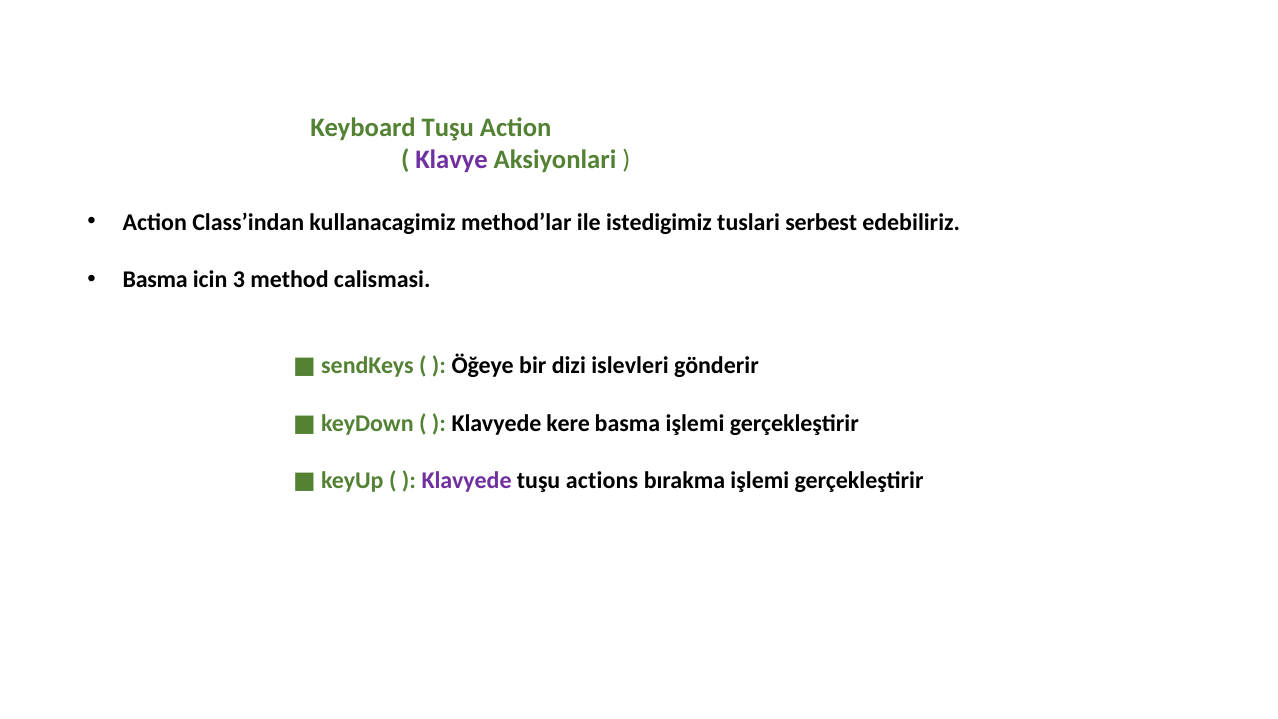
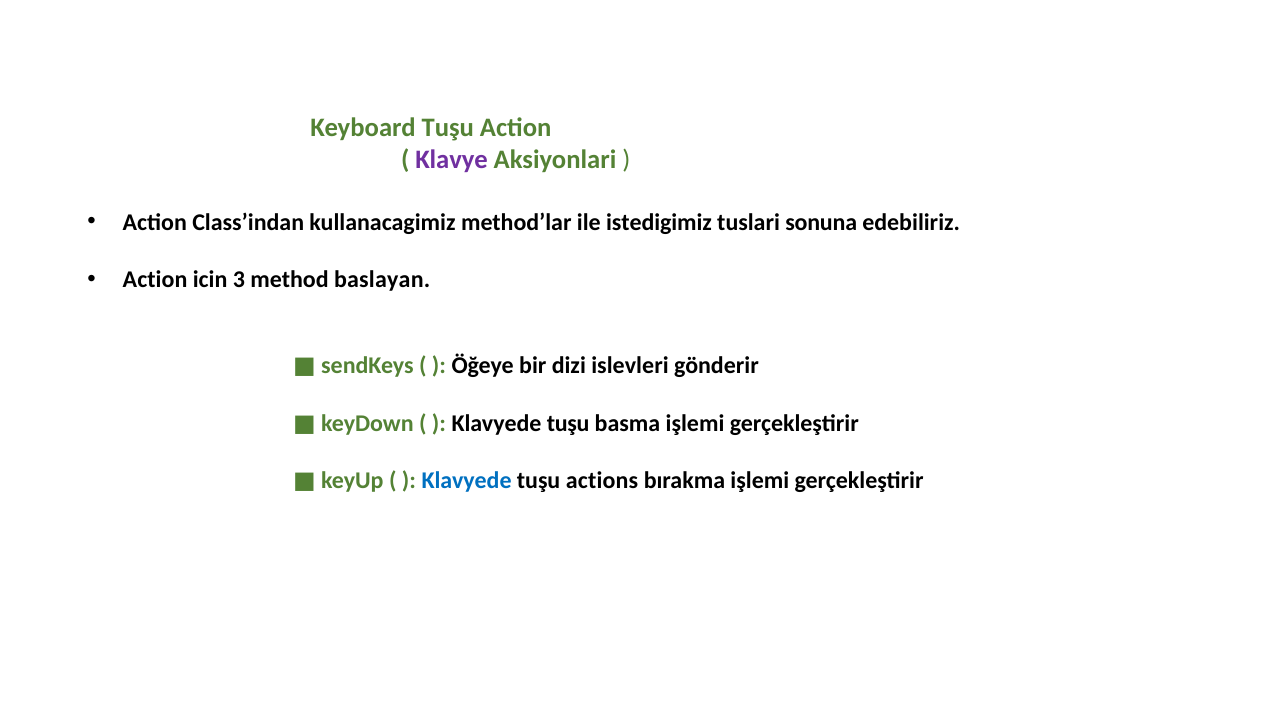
serbest: serbest -> sonuna (821, 222)
Basma: Basma -> Action (155, 280)
calismasi: calismasi -> baslayan (382, 280)
kere: kere -> tuşu (568, 423)
Klavyede colour: purple -> blue (467, 481)
